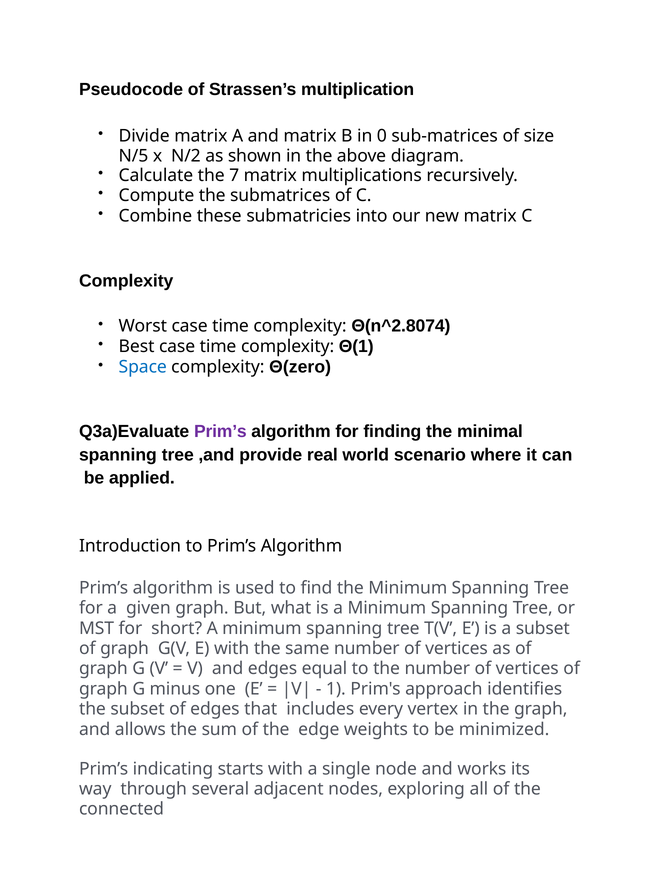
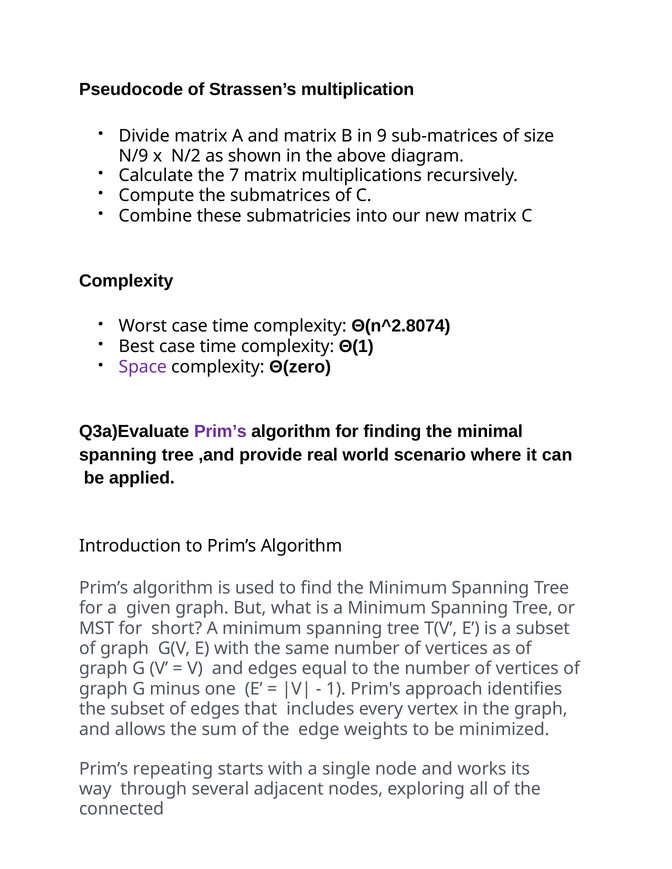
0: 0 -> 9 (382, 136)
N/5: N/5 -> N/9 (133, 156)
Space colour: blue -> purple (143, 367)
indicating: indicating -> repeating (173, 769)
